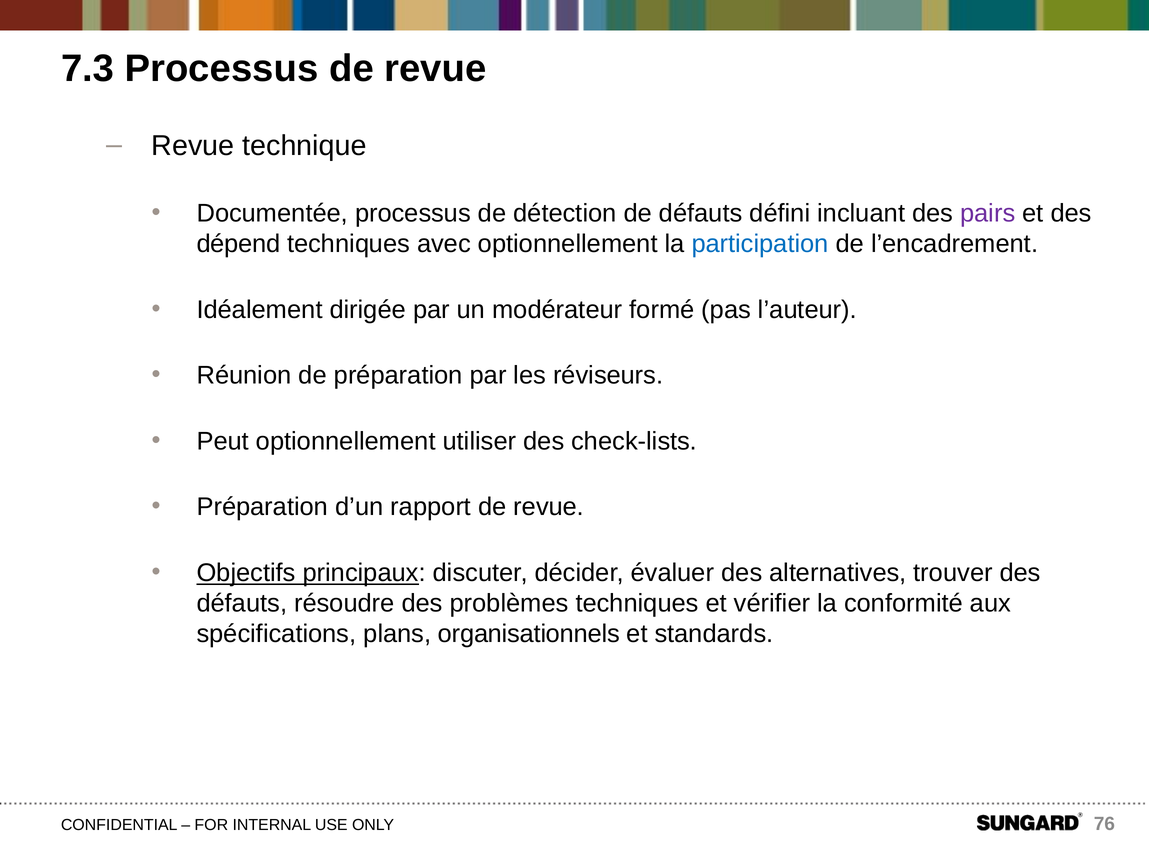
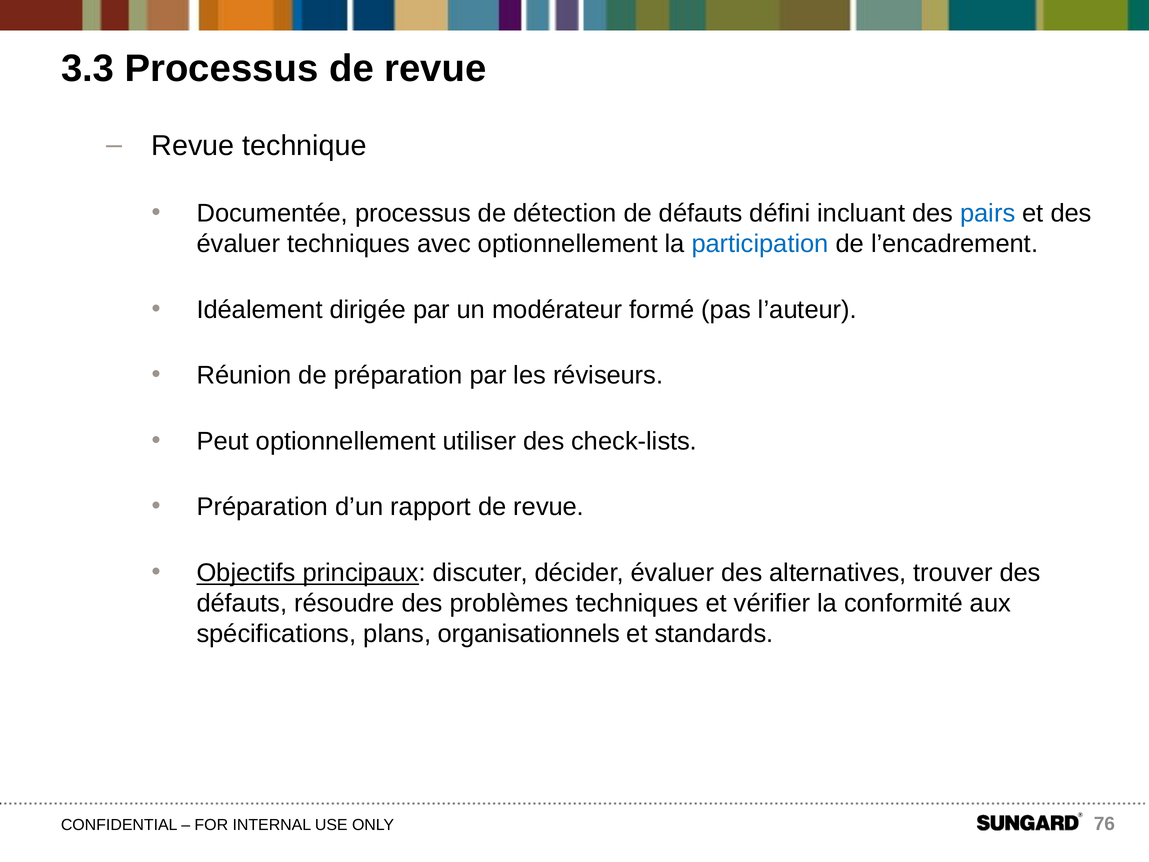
7.3: 7.3 -> 3.3 (88, 69)
pairs colour: purple -> blue (988, 213)
dépend: dépend -> évaluer (238, 244)
